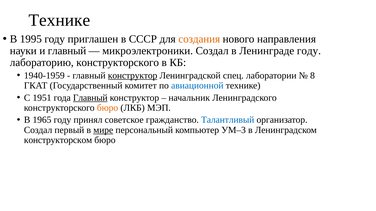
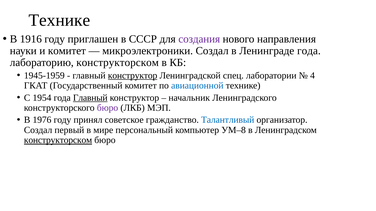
1995: 1995 -> 1916 (31, 39)
создания colour: orange -> purple (199, 39)
и главный: главный -> комитет (67, 51)
Ленинграде году: году -> года (309, 51)
лабораторию конструкторского: конструкторского -> конструкторском (118, 63)
1940-1959: 1940-1959 -> 1945-1959 (44, 76)
8: 8 -> 4 (313, 76)
1951: 1951 -> 1954 (42, 98)
бюро colour: orange -> purple (108, 108)
1965: 1965 -> 1976 (42, 120)
мире underline: present -> none (103, 130)
УМ–3: УМ–3 -> УМ–8 (234, 130)
конструкторском underline: none -> present (58, 140)
